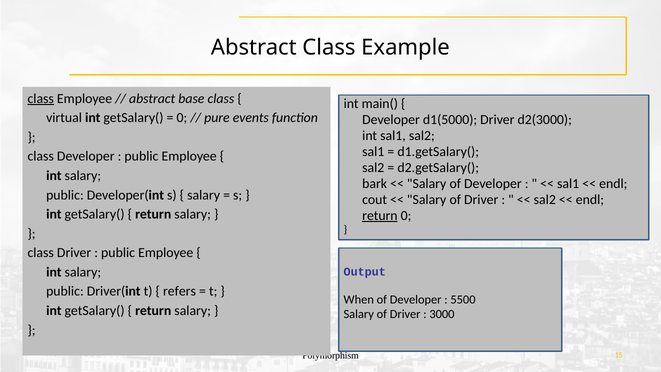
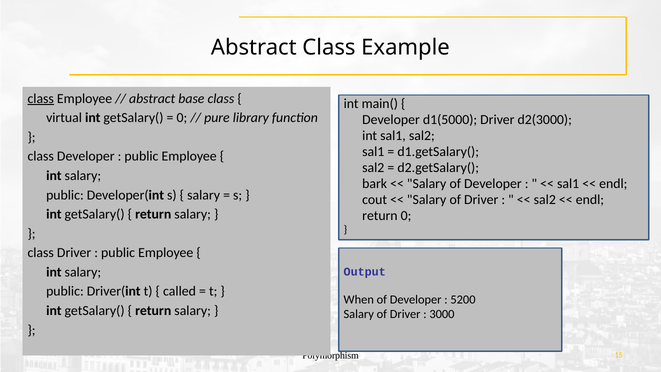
events: events -> library (251, 118)
return underline: present -> none (380, 215)
refers: refers -> called (179, 291)
5500: 5500 -> 5200 (463, 300)
